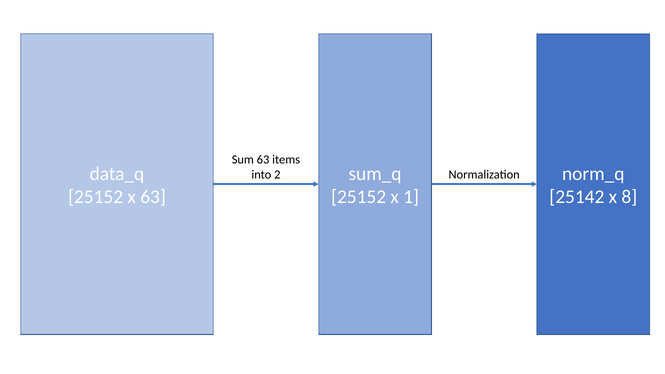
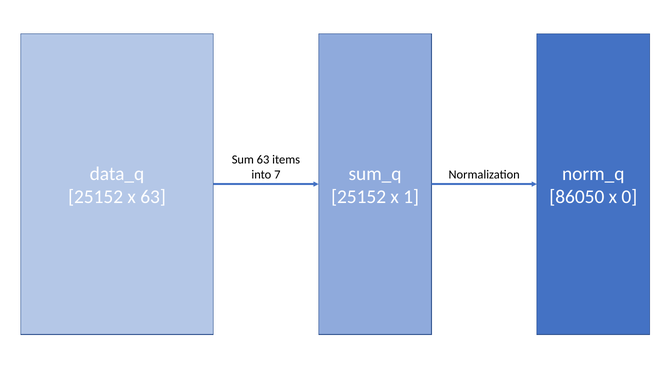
2: 2 -> 7 (277, 175)
25142: 25142 -> 86050 (577, 197)
8: 8 -> 0 (629, 197)
